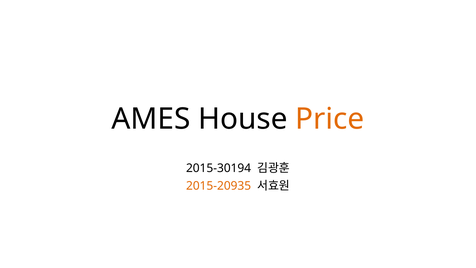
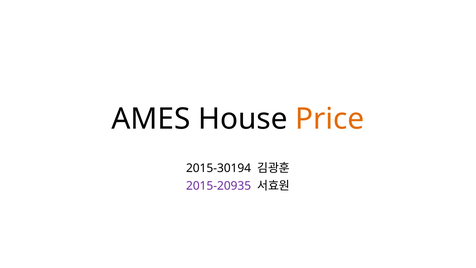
2015-20935 colour: orange -> purple (219, 186)
